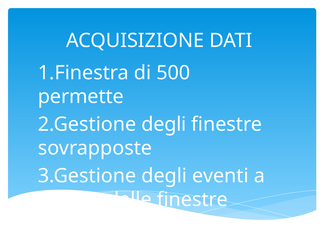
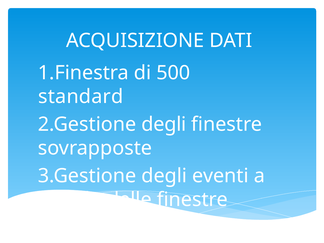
permette: permette -> standard (81, 97)
